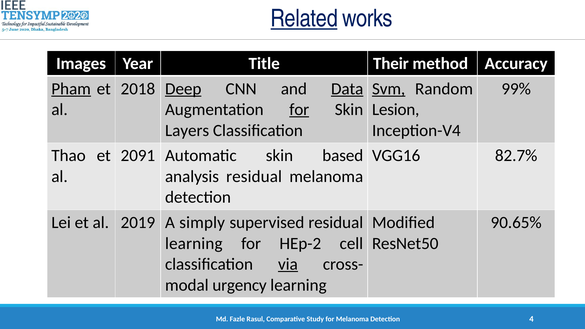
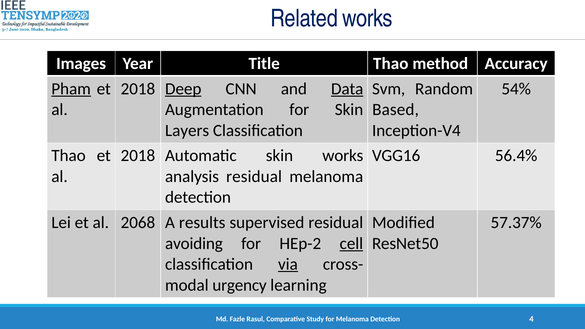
Related underline: present -> none (304, 19)
Title Their: Their -> Thao (391, 63)
Svm underline: present -> none (389, 89)
99%: 99% -> 54% (516, 89)
for underline: present -> none (299, 110)
Lesion: Lesion -> Based (396, 110)
2091: 2091 -> 2018 (138, 156)
skin based: based -> works (343, 156)
82.7%: 82.7% -> 56.4% (516, 156)
2019: 2019 -> 2068 (138, 223)
simply: simply -> results (202, 223)
90.65%: 90.65% -> 57.37% (516, 223)
learning: learning -> avoiding (194, 243)
cell underline: none -> present (351, 243)
